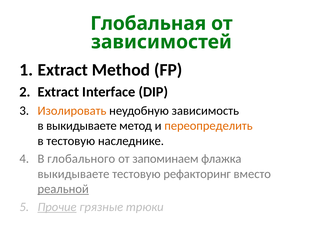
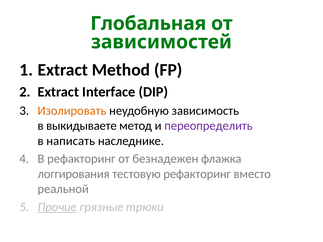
переопределить colour: orange -> purple (208, 126)
в тестовую: тестовую -> написать (71, 141)
В глобального: глобального -> рефакторинг (81, 159)
запоминаем: запоминаем -> безнадежен (165, 159)
выкидываете: выкидываете -> логгирования (74, 174)
реальной underline: present -> none (63, 189)
